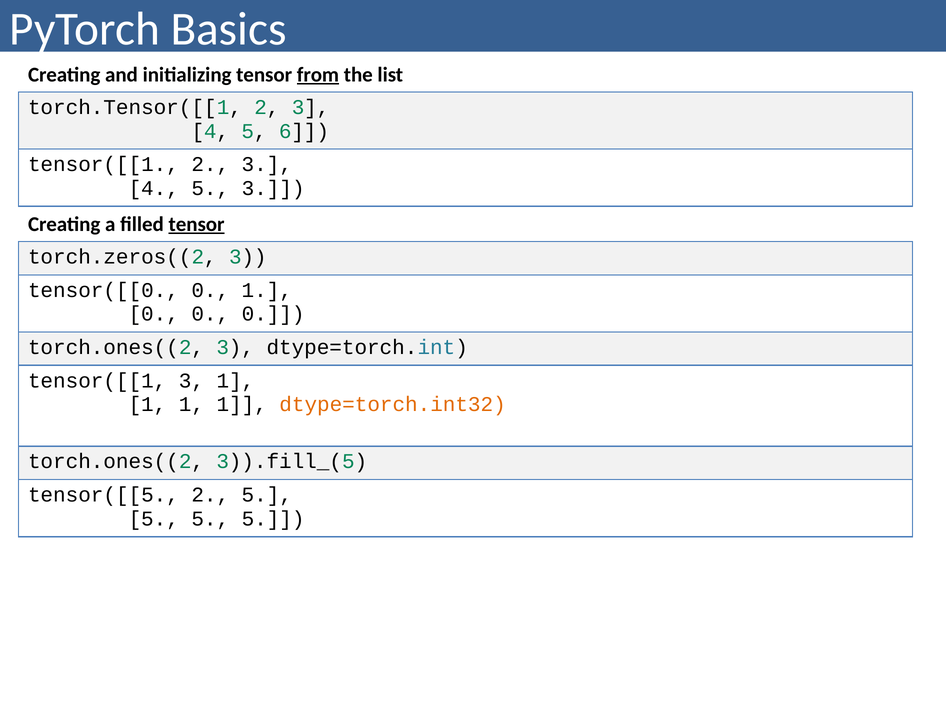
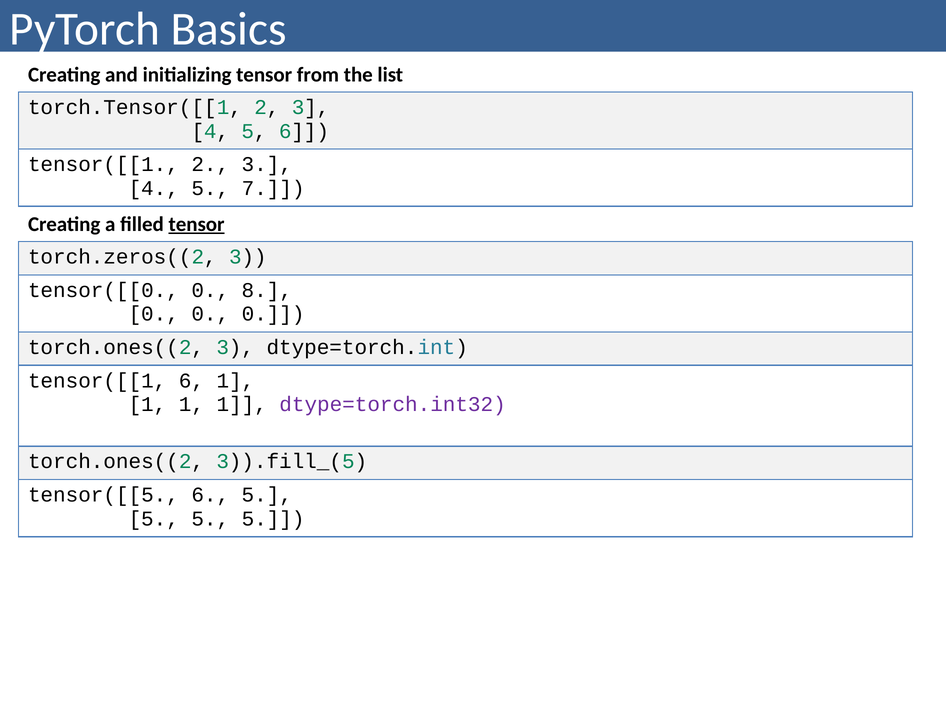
from underline: present -> none (318, 75)
5 3: 3 -> 7 (273, 188)
0 1: 1 -> 8 (267, 290)
tensor([[1 3: 3 -> 6 (191, 380)
dtype=torch.int32 colour: orange -> purple (393, 404)
tensor([[5 2: 2 -> 6 (210, 495)
